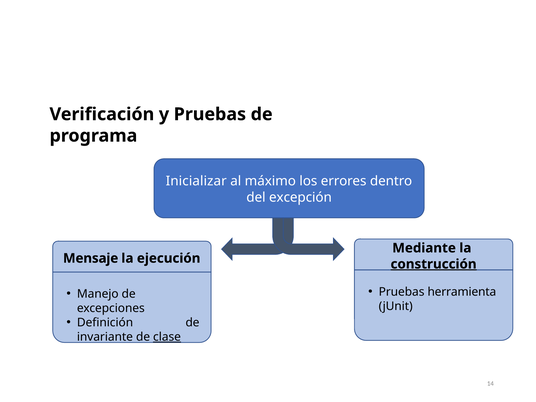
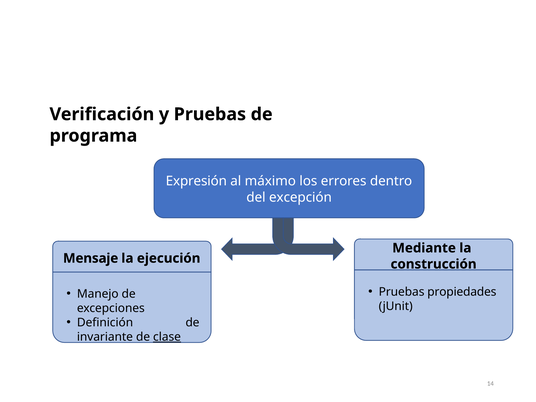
Inicializar: Inicializar -> Expresión (196, 181)
construcción underline: present -> none (434, 264)
herramienta: herramienta -> propiedades (462, 292)
